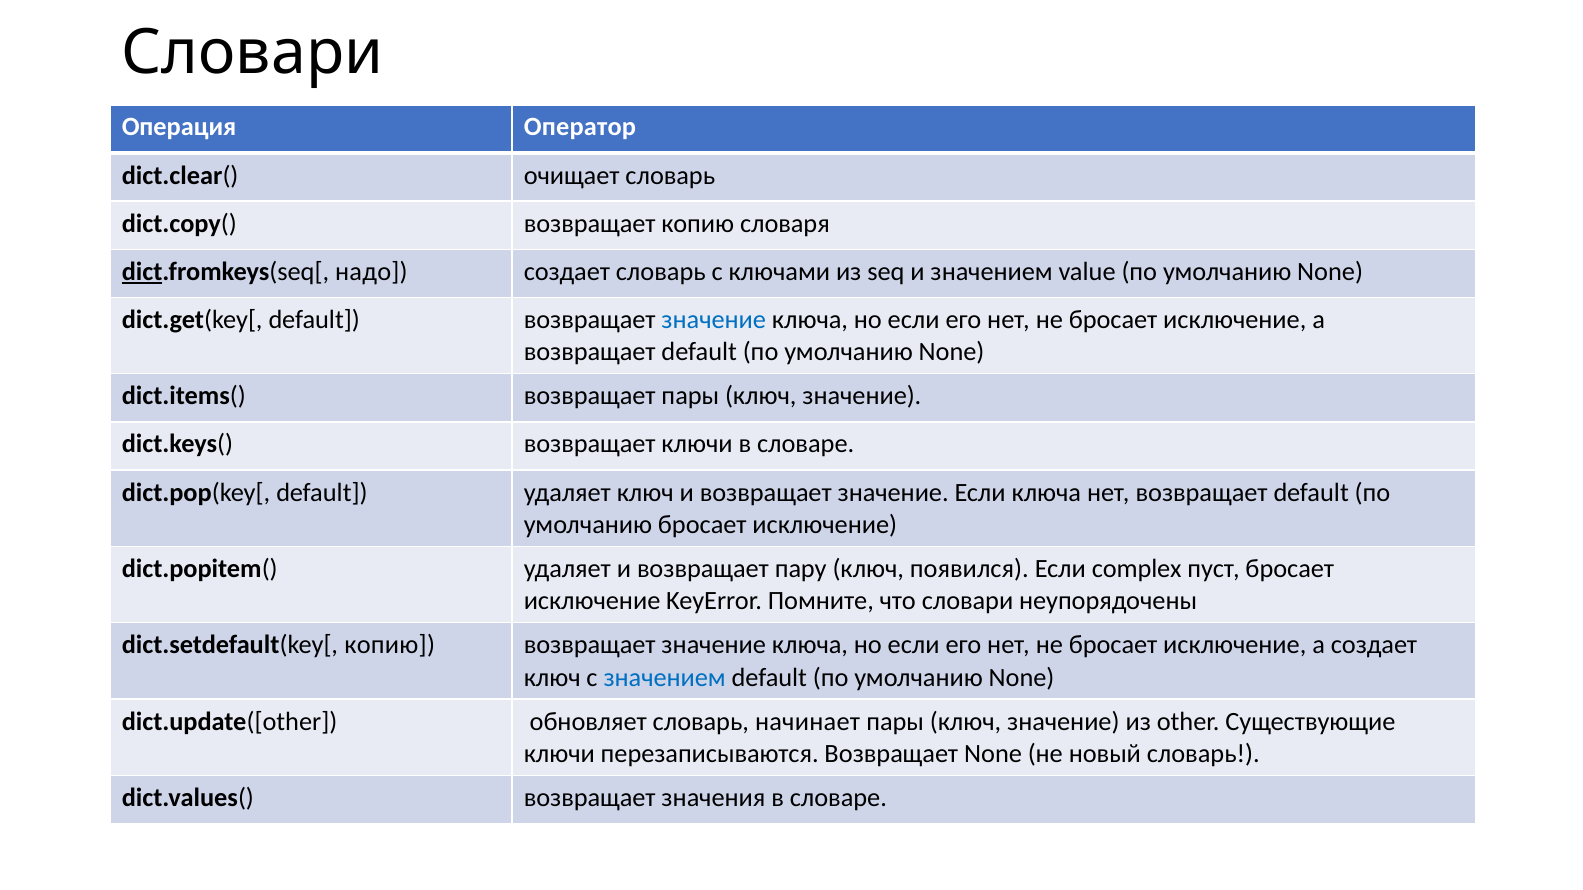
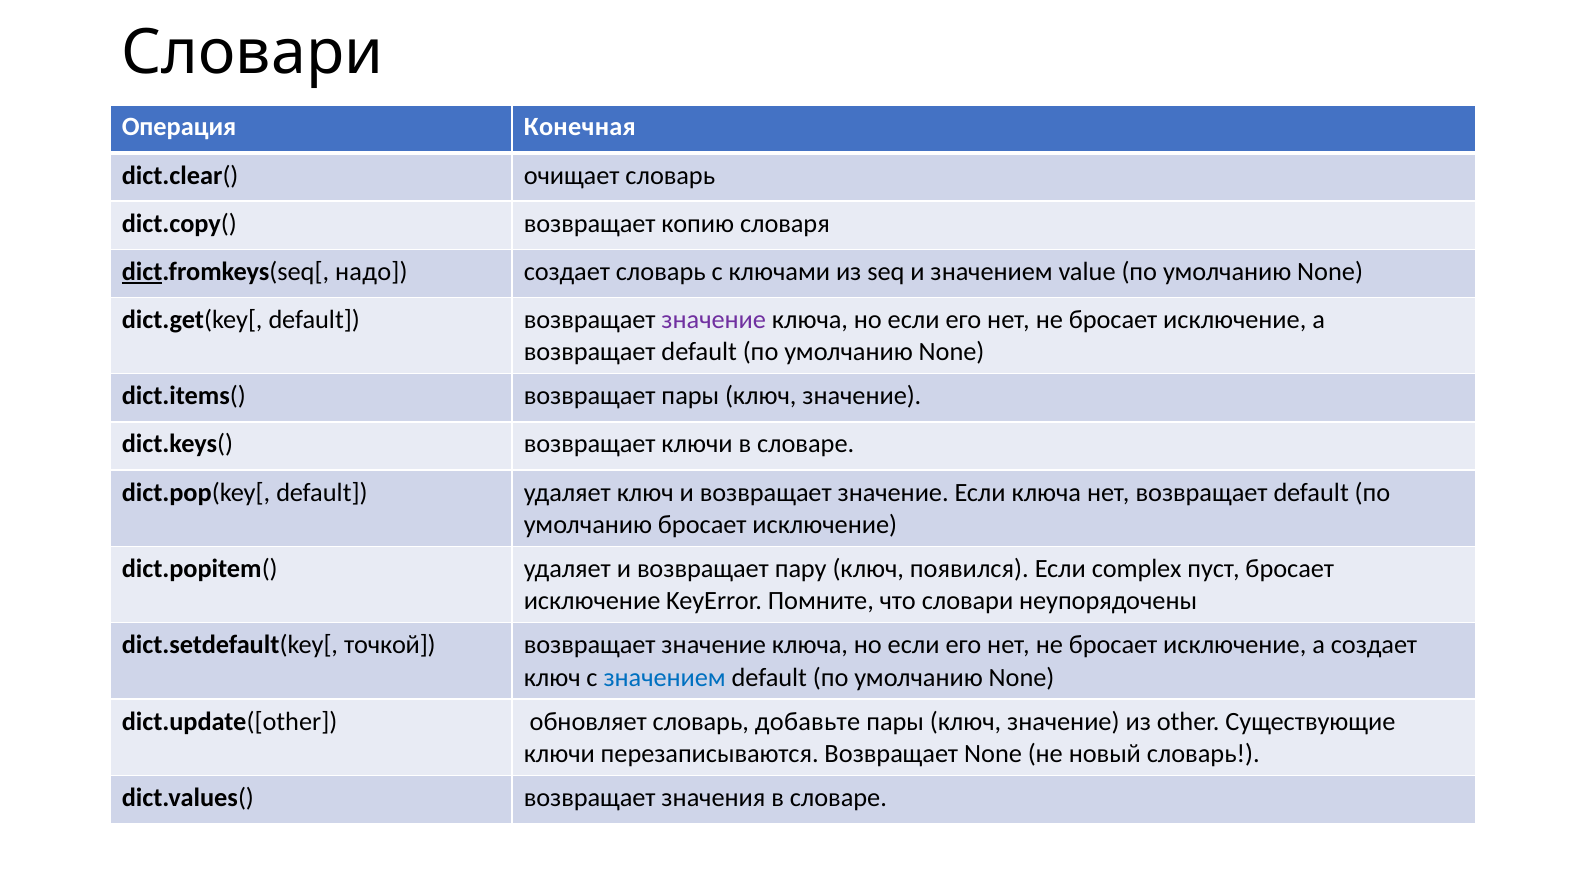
Оператор: Оператор -> Конечная (580, 127)
значение colour: blue -> purple (714, 320)
dict.setdefault(key[ копию: копию -> точкой (390, 645)
начинает: начинает -> добавьте (808, 722)
